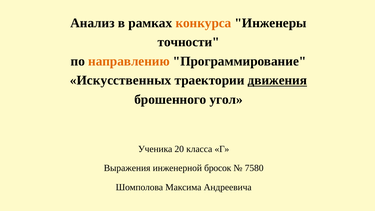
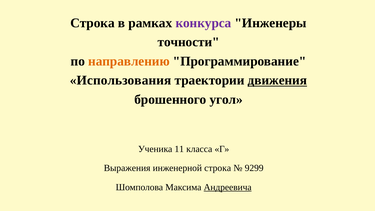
Анализ: Анализ -> Строка (93, 23)
конкурса colour: orange -> purple (203, 23)
Искусственных: Искусственных -> Использования (121, 80)
20: 20 -> 11 (179, 149)
инженерной бросок: бросок -> строка (218, 168)
7580: 7580 -> 9299 (254, 168)
Андреевича underline: none -> present (228, 187)
